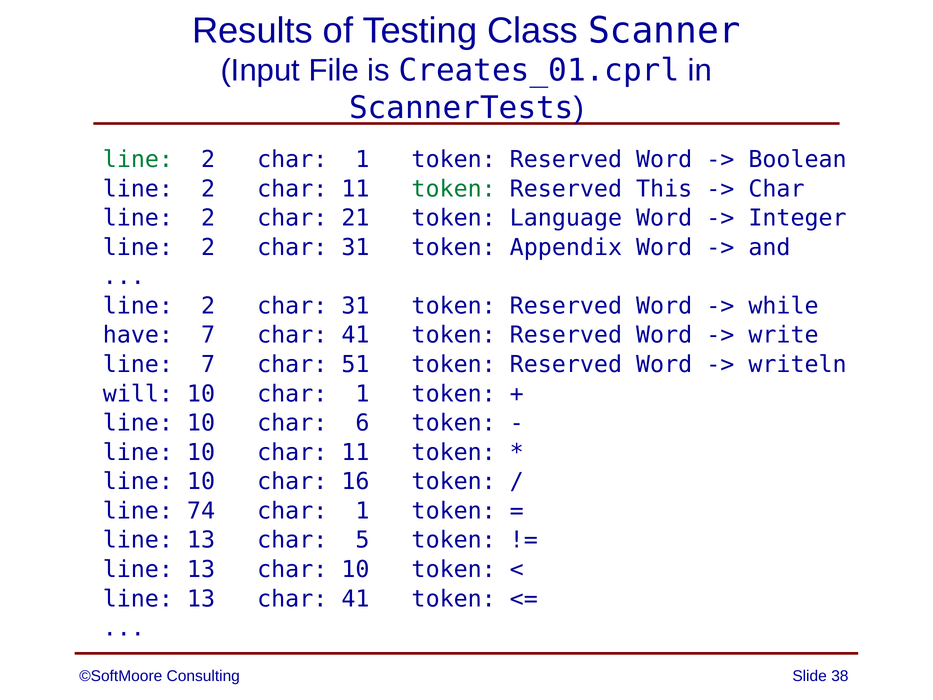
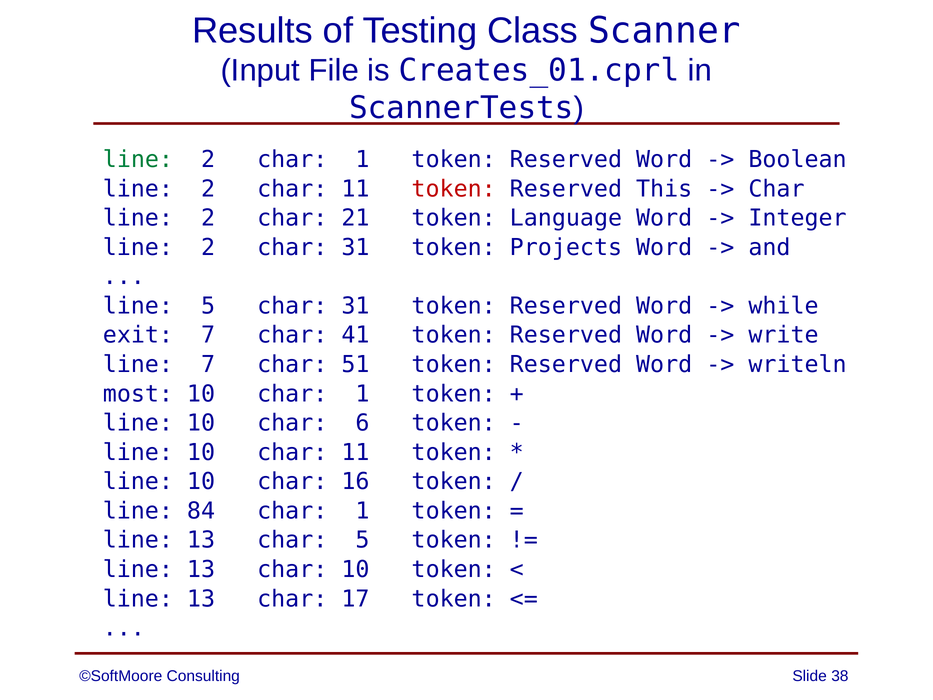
token colour: green -> red (454, 189)
Appendix: Appendix -> Projects (566, 247)
2: 2 -> 5 (208, 306)
have: have -> exit (138, 335)
will: will -> most (138, 394)
74: 74 -> 84 (201, 511)
13 char 41: 41 -> 17 (355, 599)
